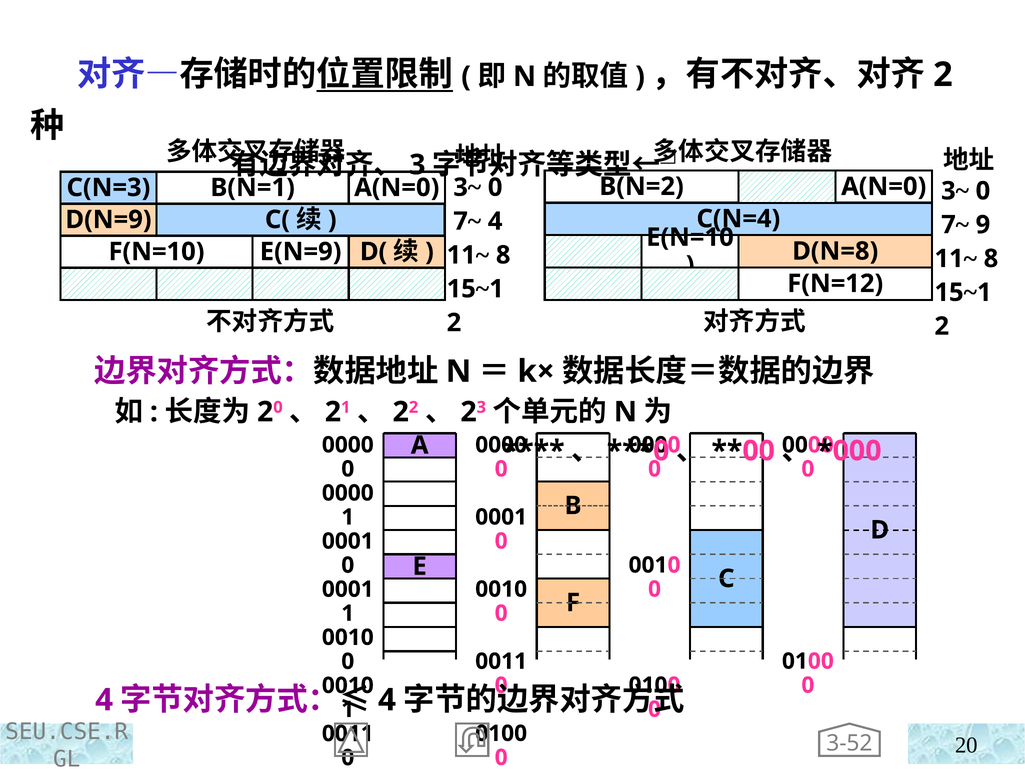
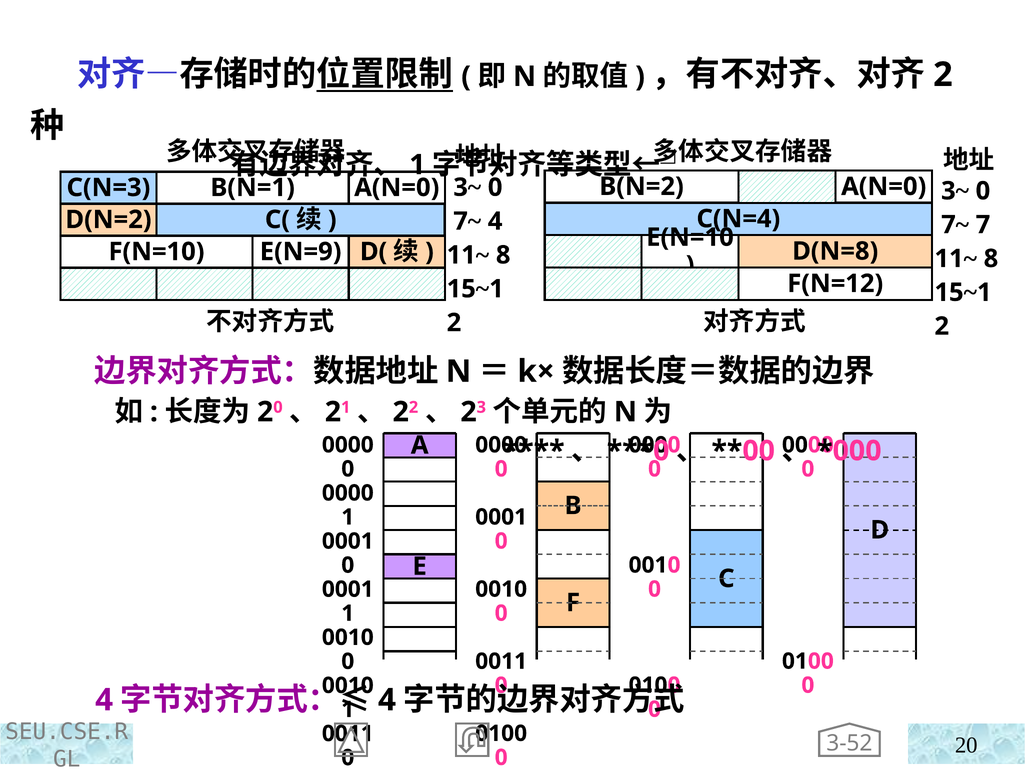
3: 3 -> 1 (417, 165)
D(N=9: D(N=9 -> D(N=2 (108, 220)
9: 9 -> 7 (983, 225)
